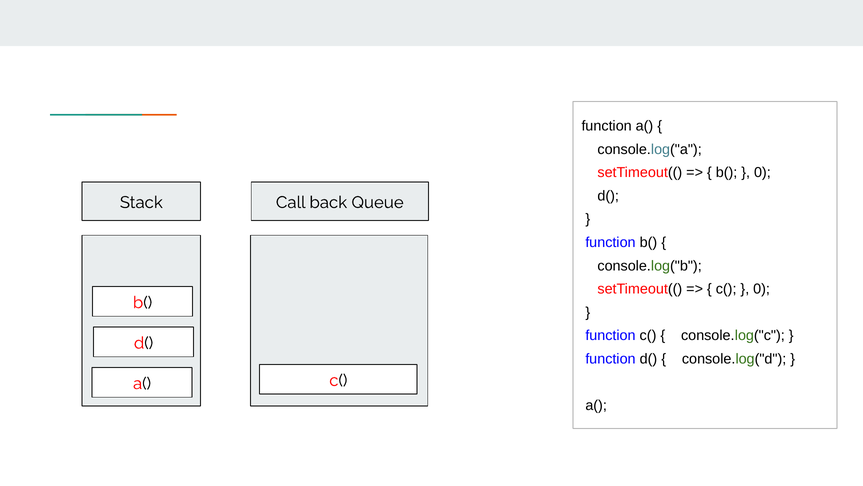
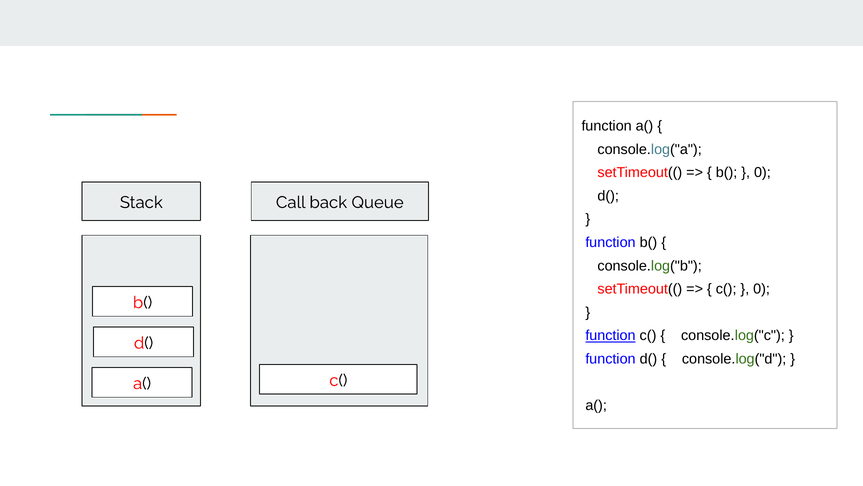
function underline: none -> present (610, 335)
